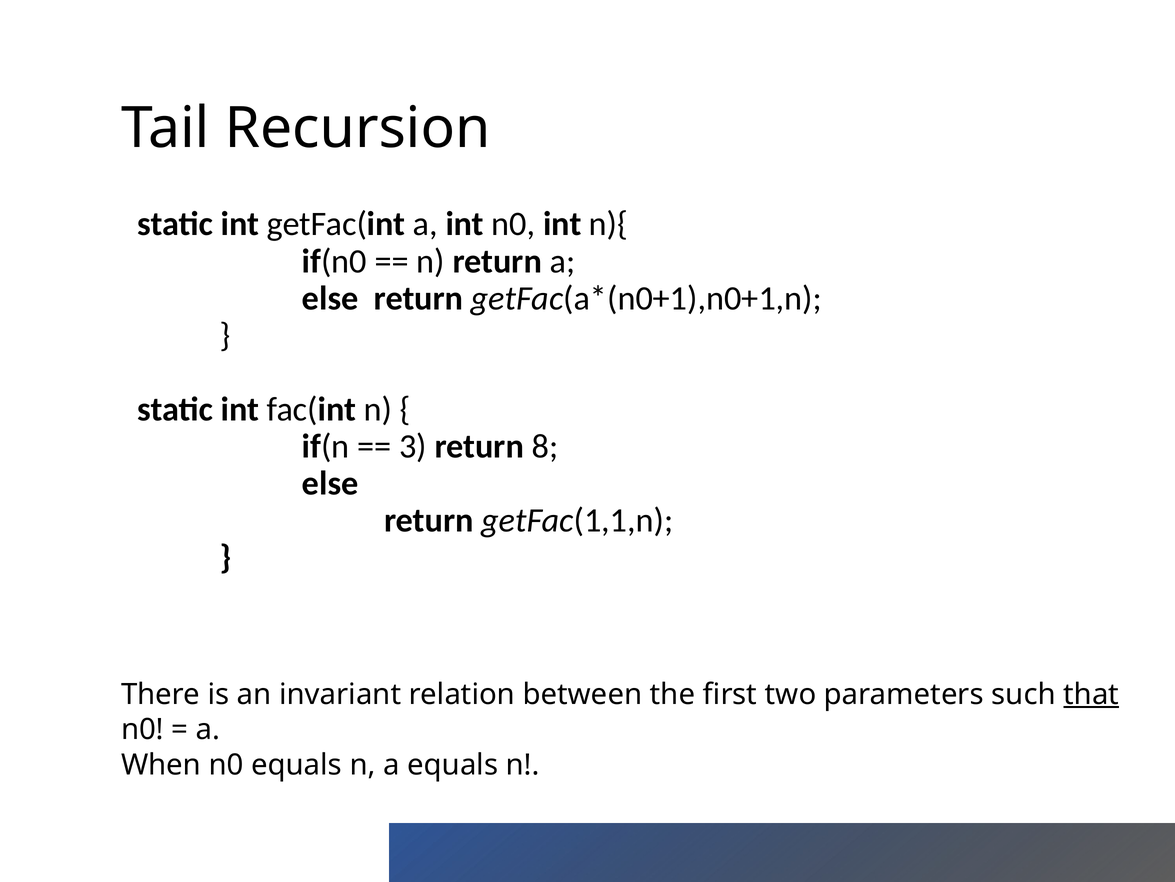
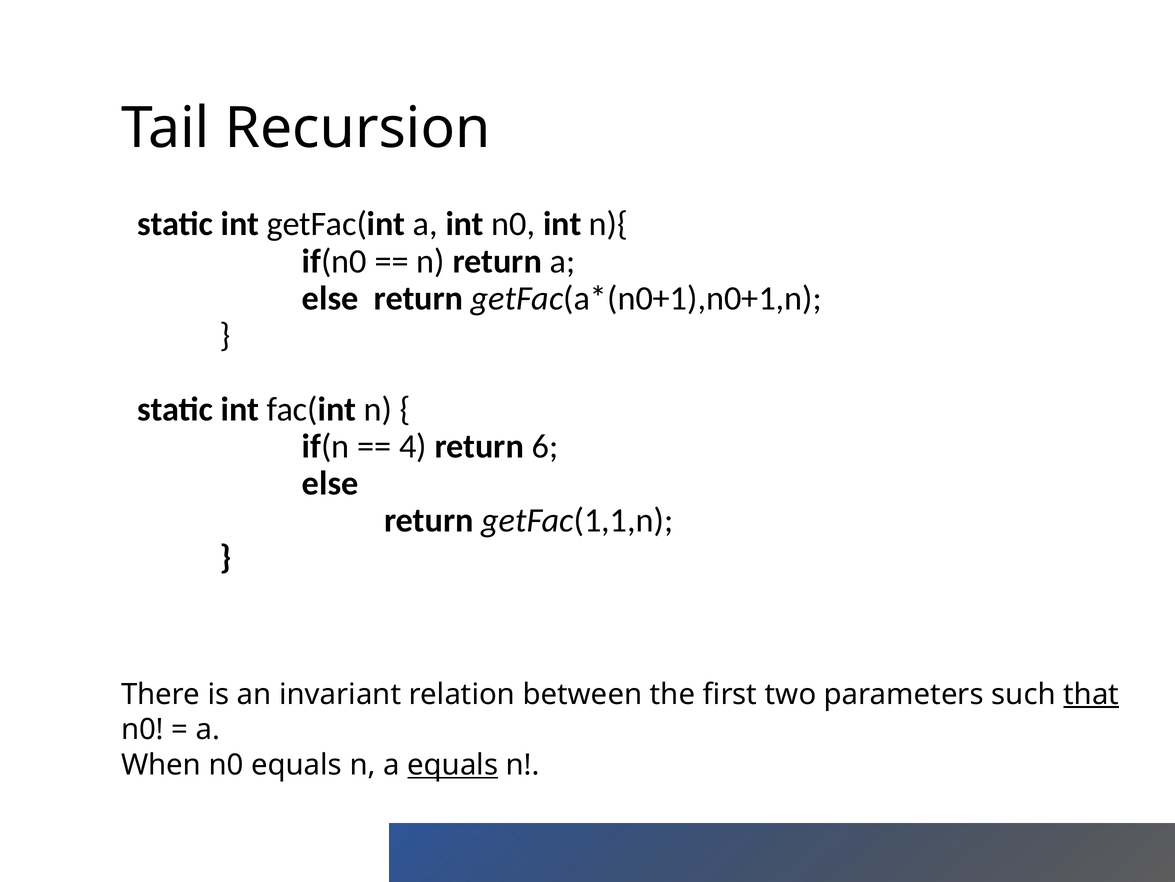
3: 3 -> 4 (413, 446)
8: 8 -> 6 (545, 446)
equals underline: none -> present (453, 764)
